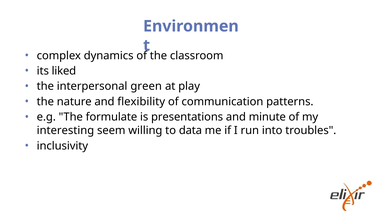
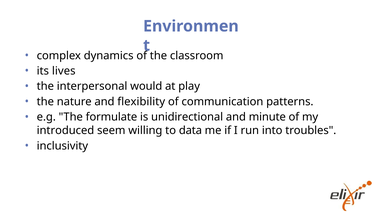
liked: liked -> lives (64, 71)
green: green -> would (146, 86)
presentations: presentations -> unidirectional (187, 117)
interesting: interesting -> introduced (65, 130)
